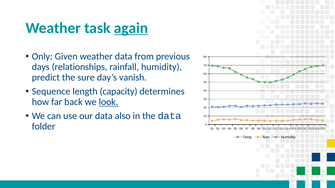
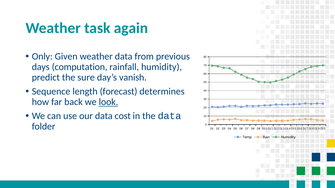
again underline: present -> none (131, 28)
relationships: relationships -> computation (80, 67)
capacity: capacity -> forecast (119, 92)
also: also -> cost (123, 116)
